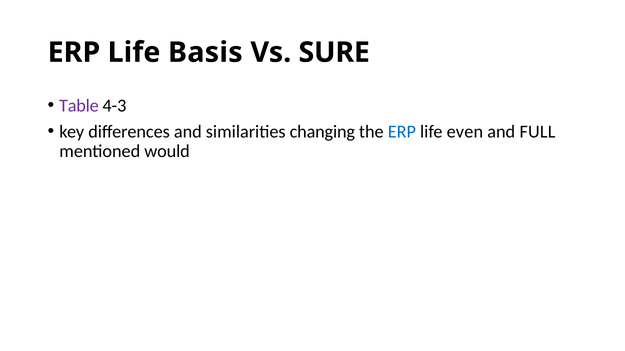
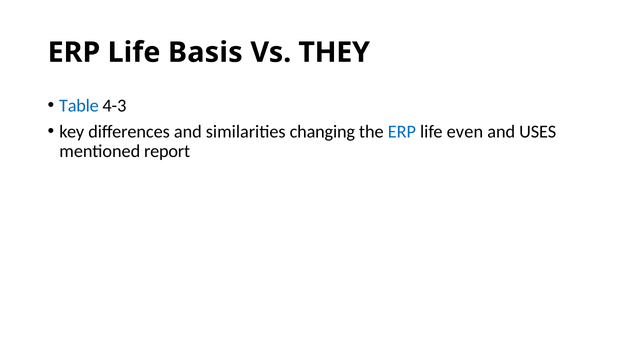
SURE: SURE -> THEY (334, 53)
Table colour: purple -> blue (79, 106)
FULL: FULL -> USES (538, 132)
would: would -> report (167, 152)
